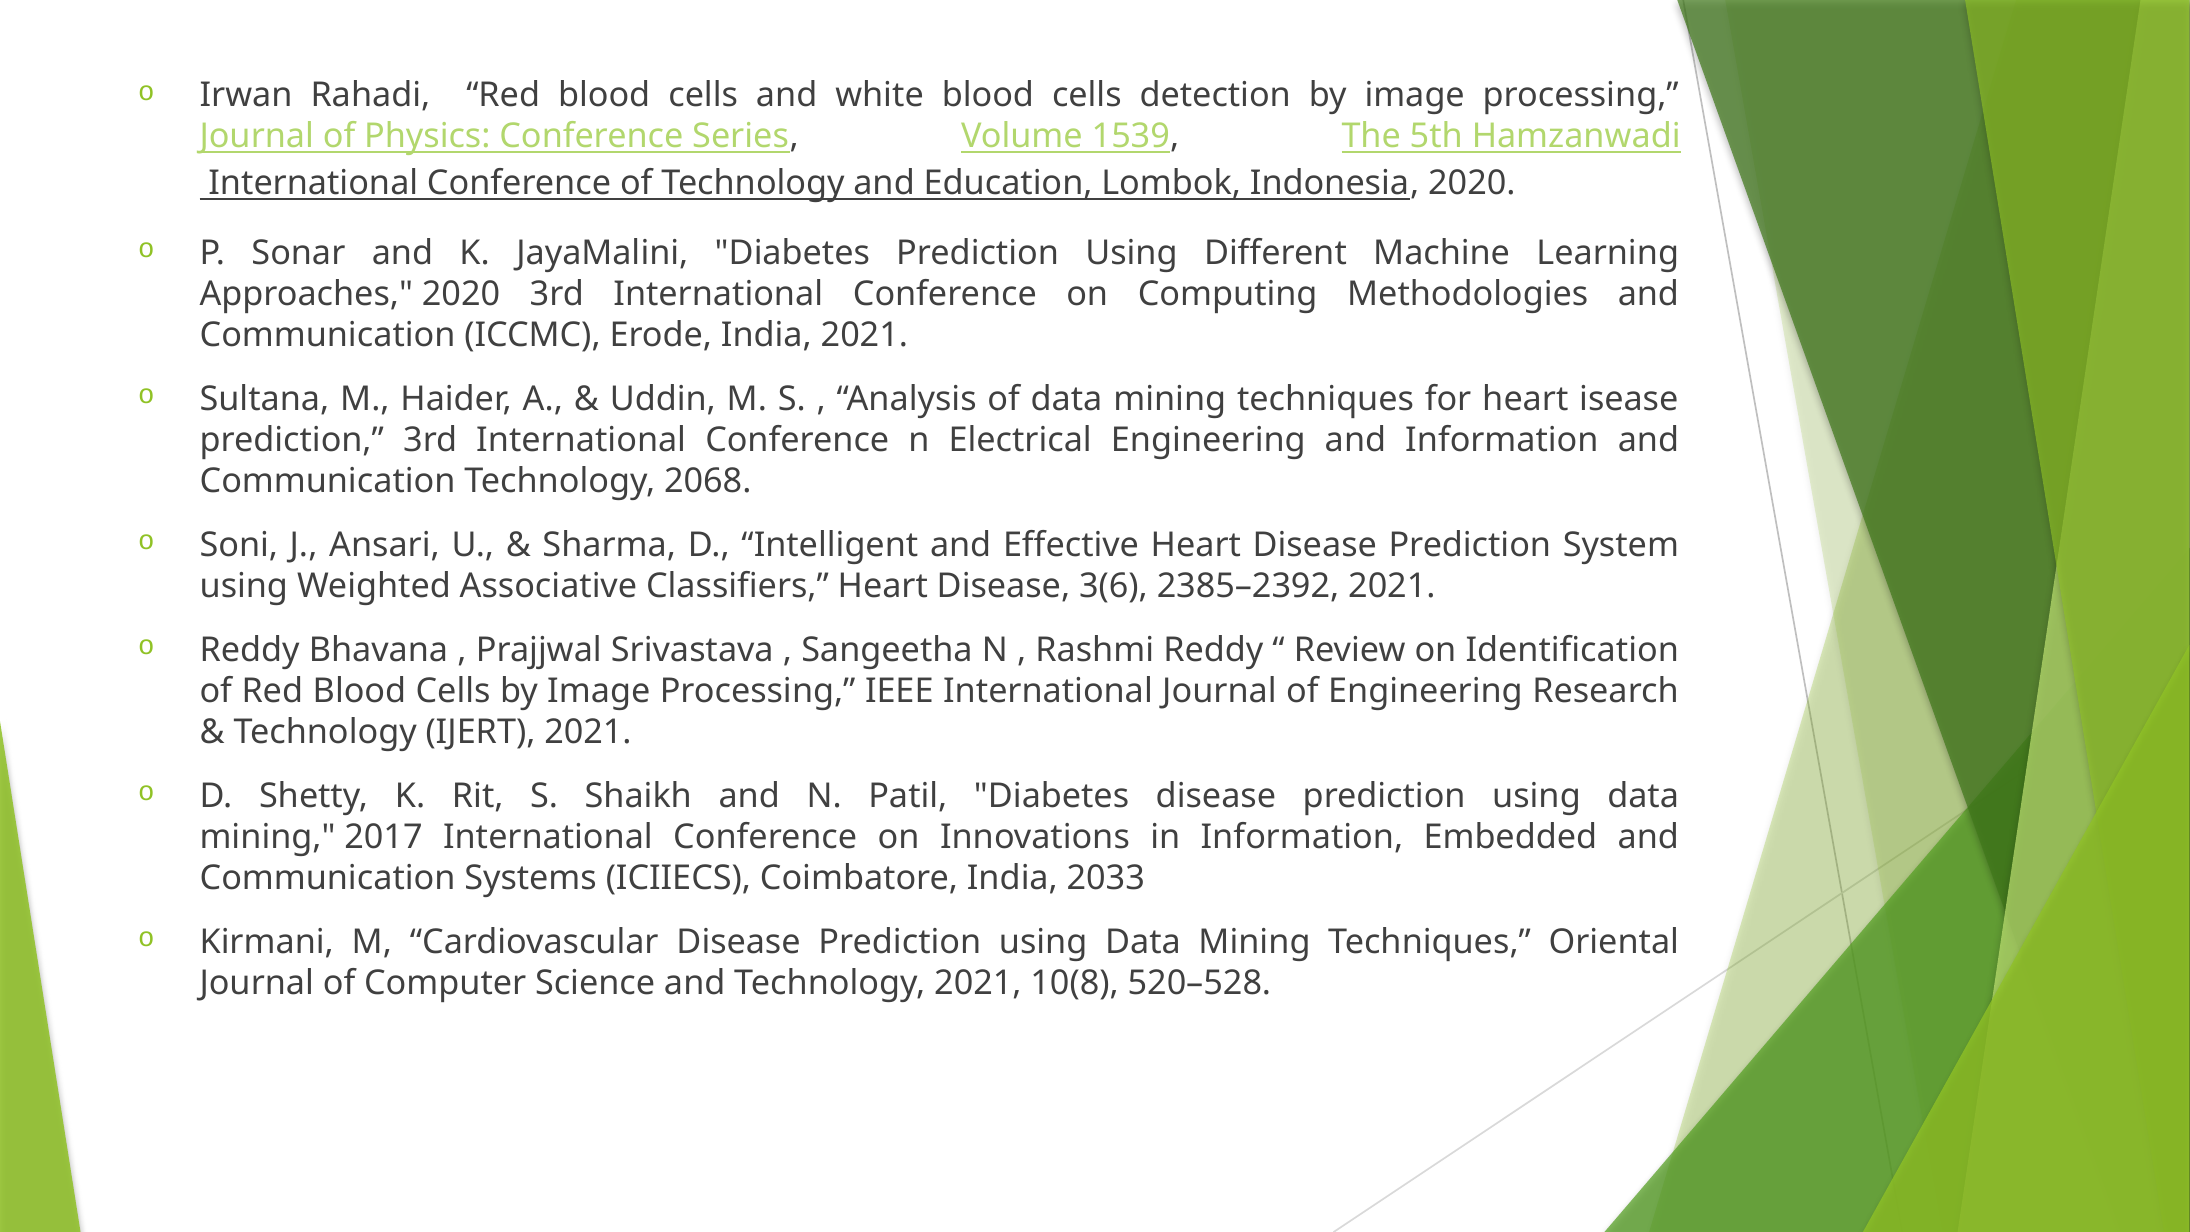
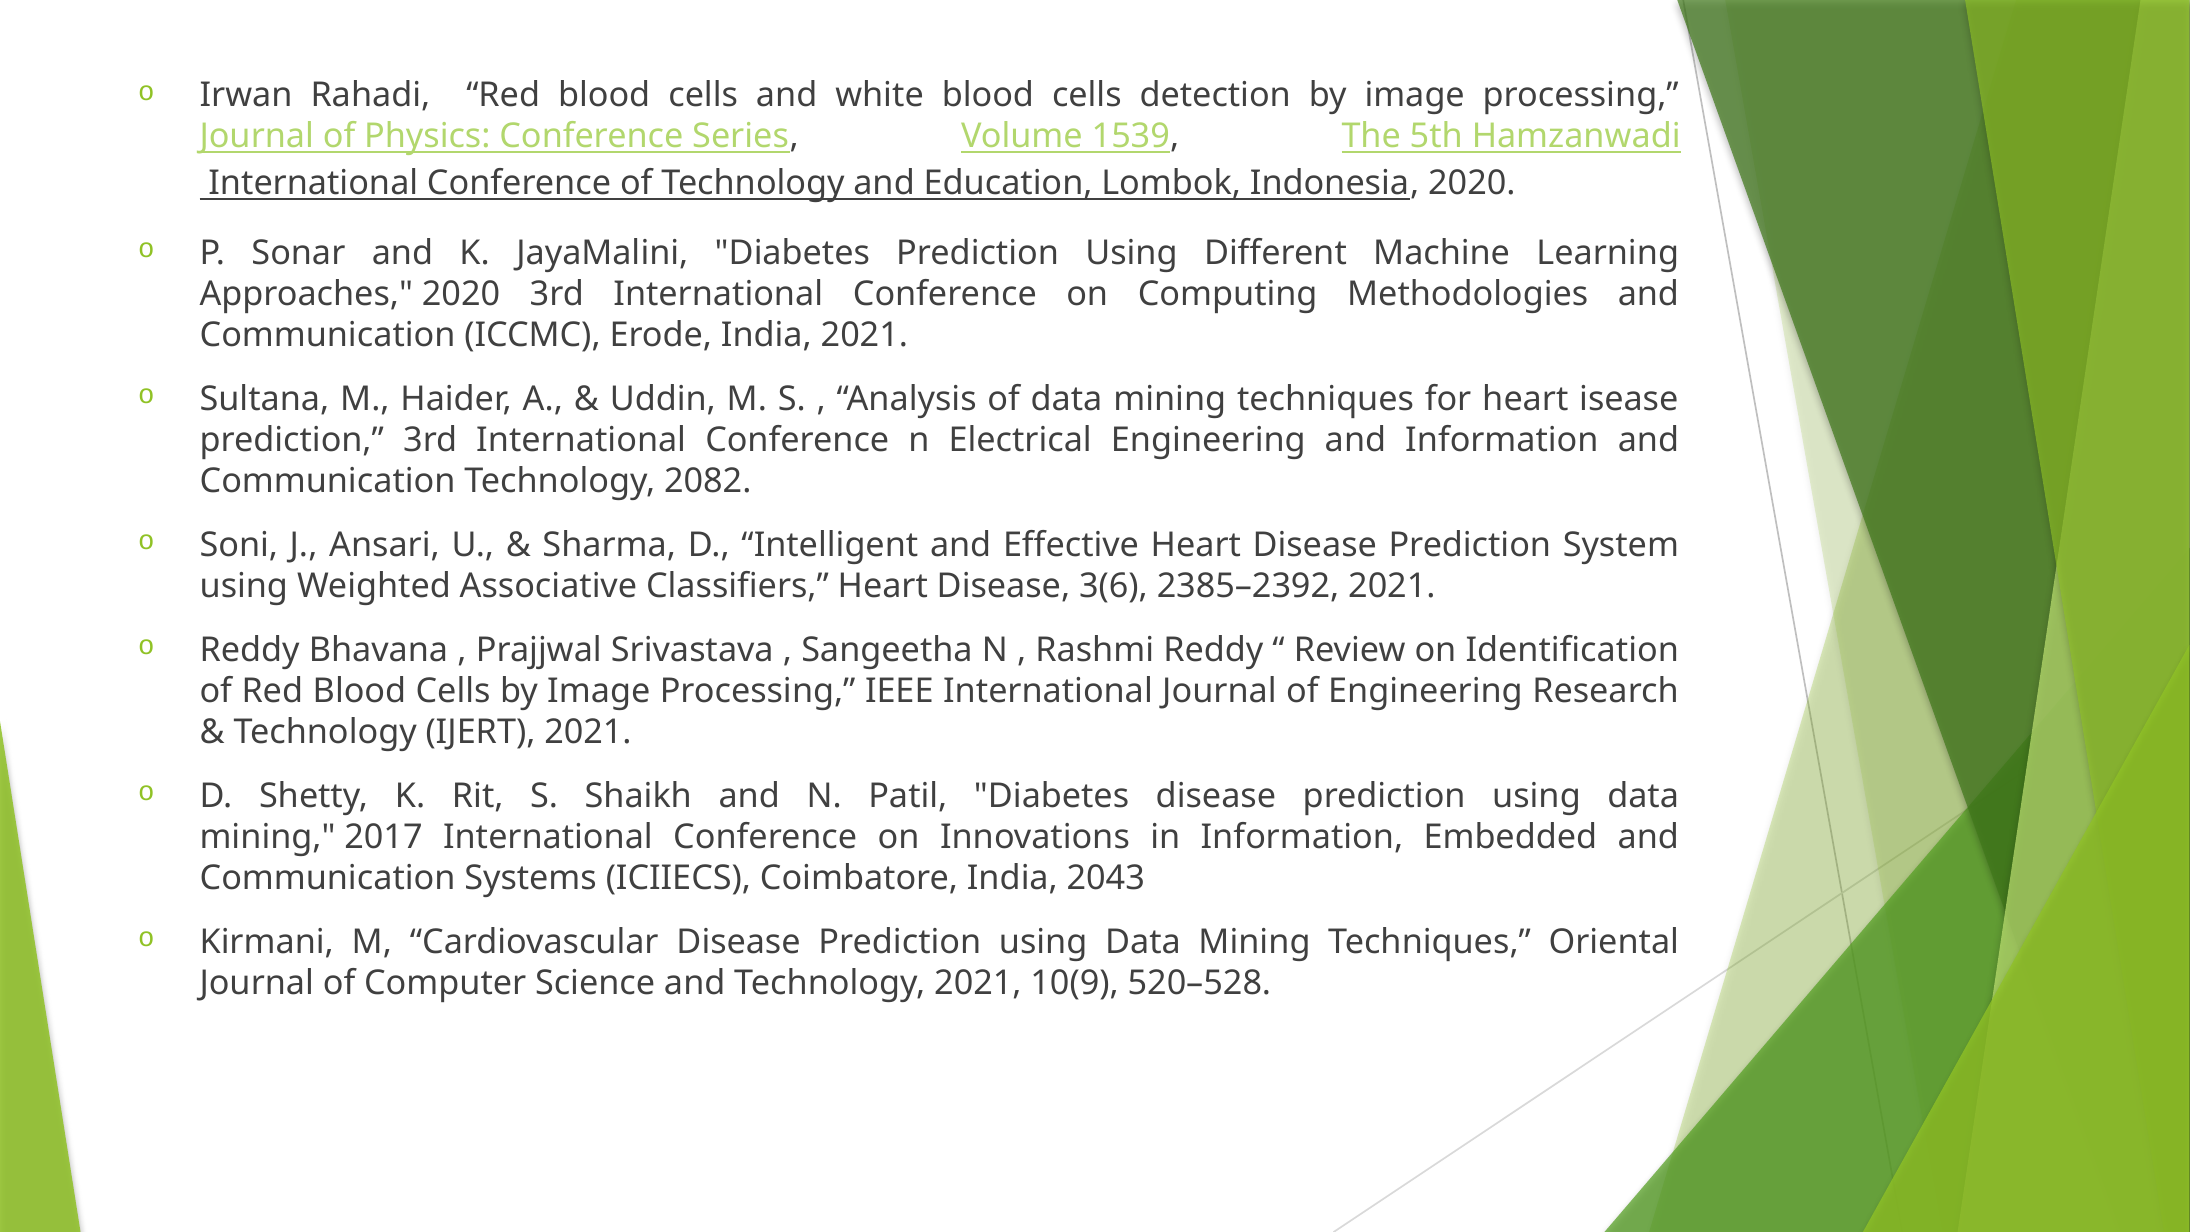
2068: 2068 -> 2082 (708, 481)
2033: 2033 -> 2043 (1106, 878)
10(8: 10(8 -> 10(9 (1075, 983)
